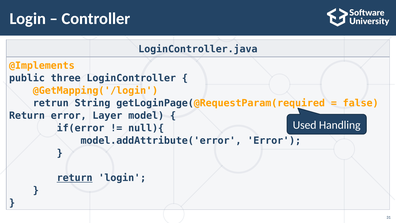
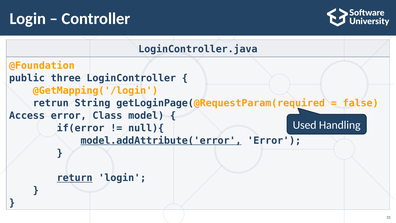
@Implements: @Implements -> @Foundation (42, 66)
Return: Return -> Access (27, 115)
Layer: Layer -> Class (107, 115)
model.addAttribute('error underline: none -> present (161, 140)
